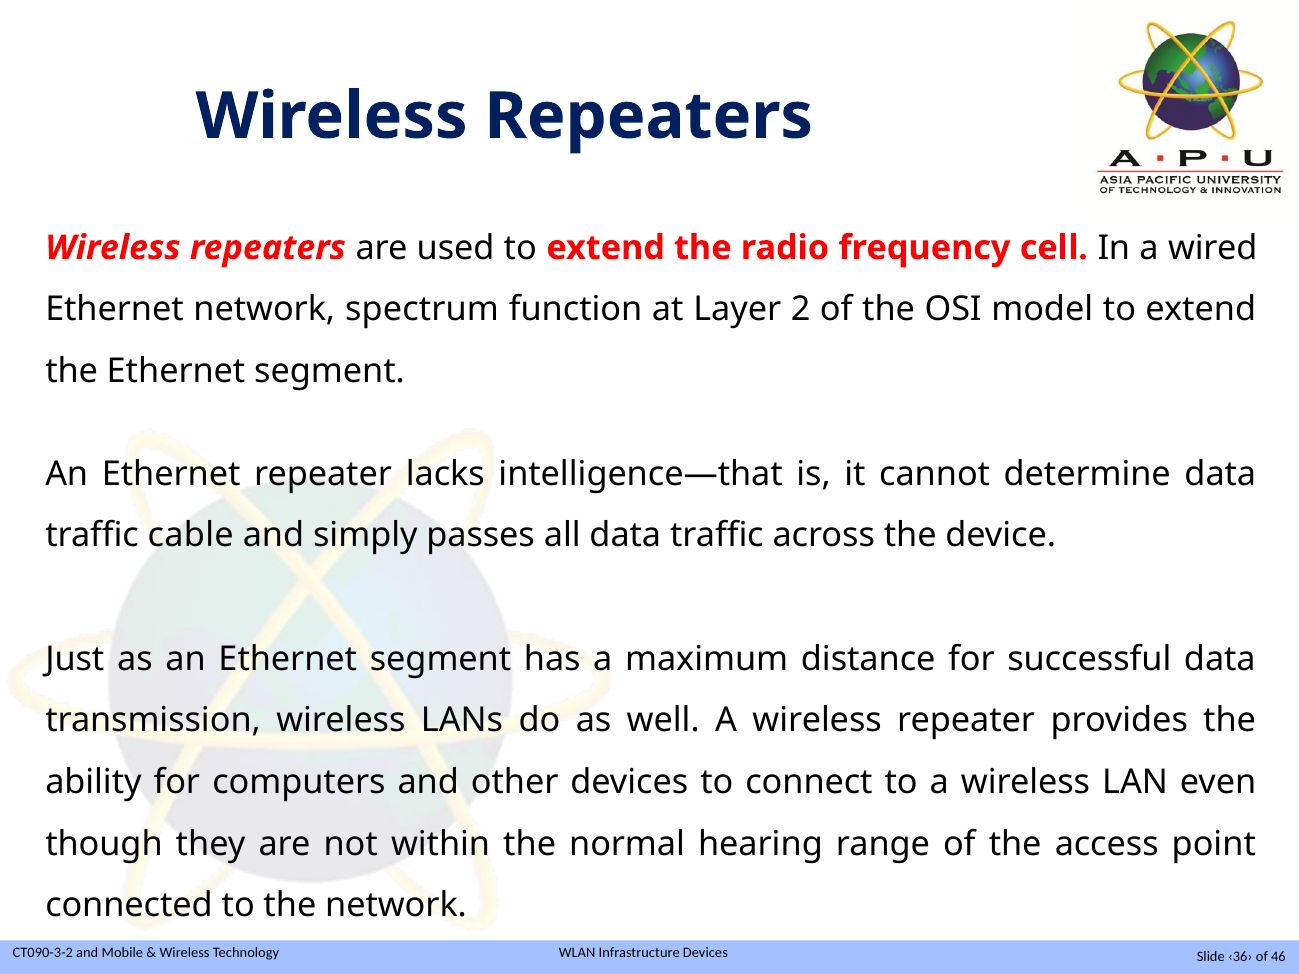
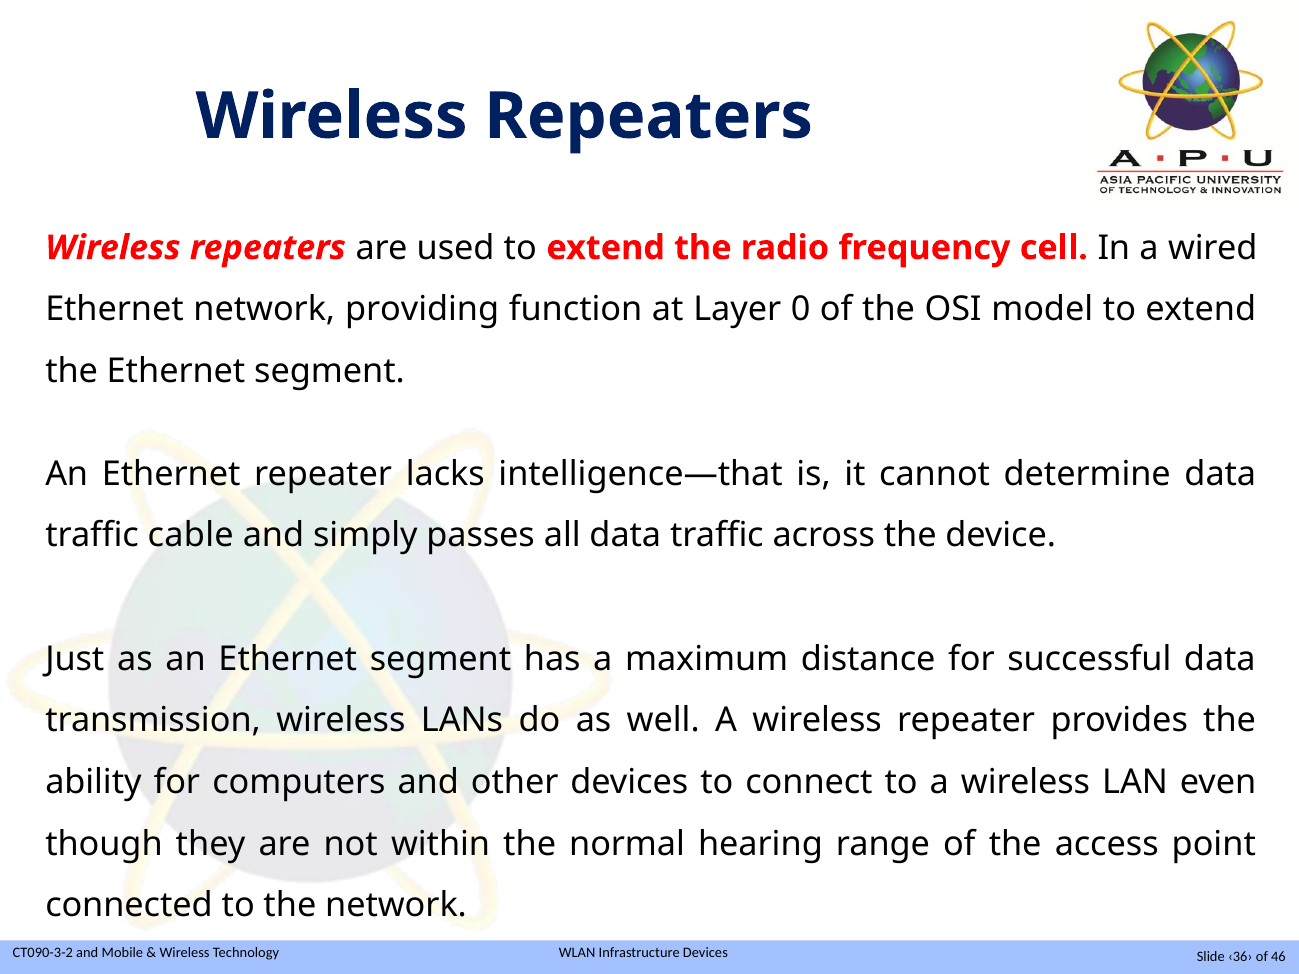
spectrum: spectrum -> providing (422, 310)
2: 2 -> 0 (801, 310)
